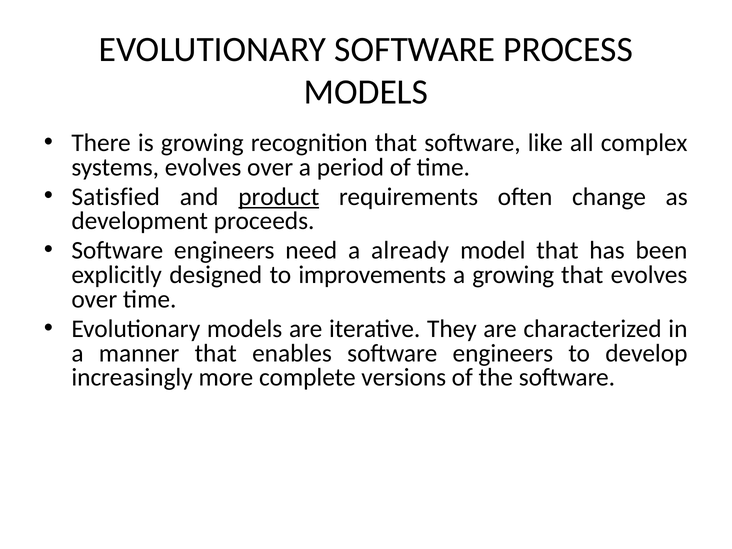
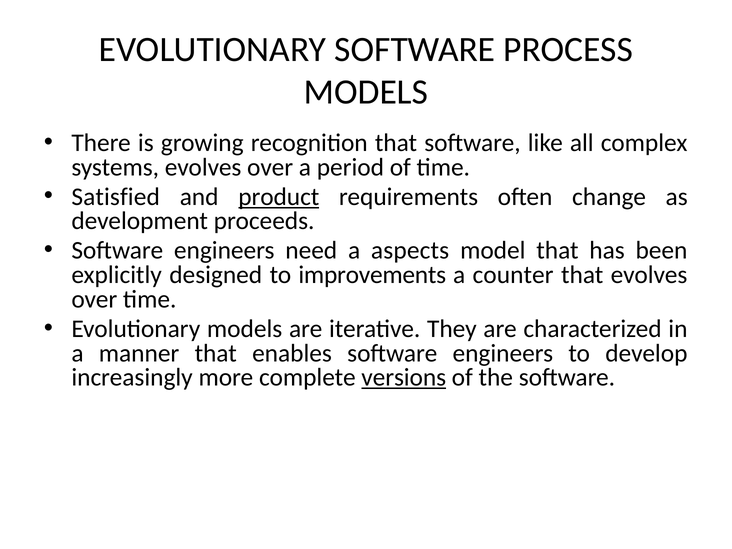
already: already -> aspects (410, 251)
a growing: growing -> counter (513, 275)
versions underline: none -> present (404, 377)
